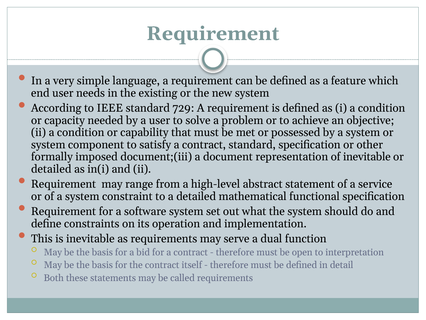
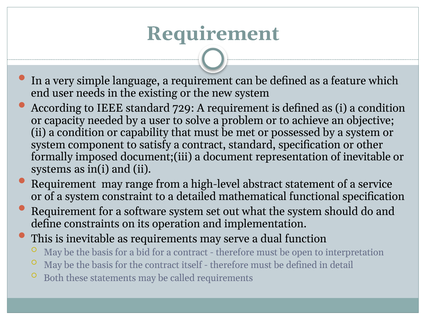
detailed: detailed -> systems (51, 169)
